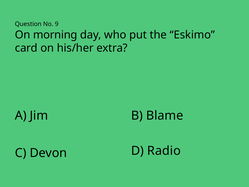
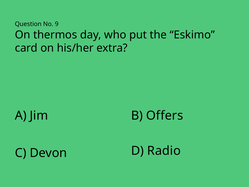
morning: morning -> thermos (55, 35)
Blame: Blame -> Offers (165, 115)
